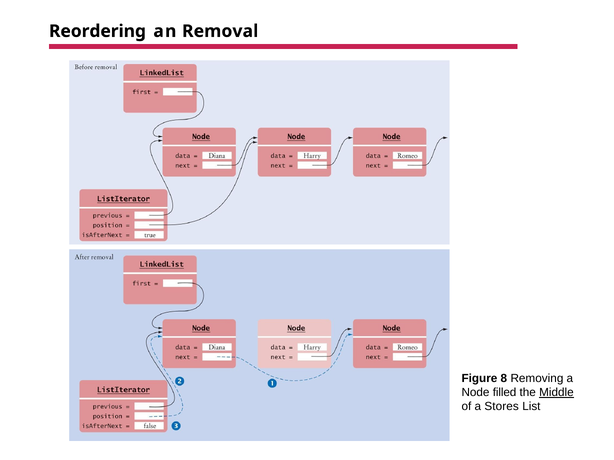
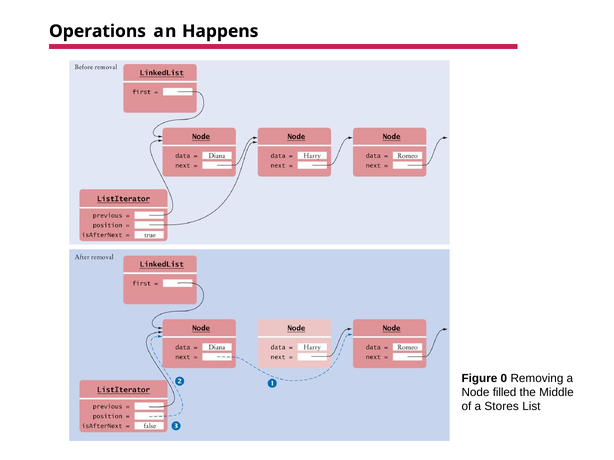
Reordering: Reordering -> Operations (97, 31)
Removal: Removal -> Happens (220, 31)
8: 8 -> 0 (504, 379)
Middle underline: present -> none (556, 393)
